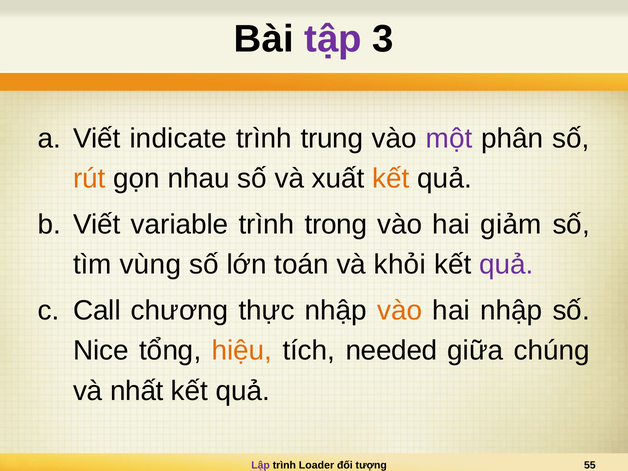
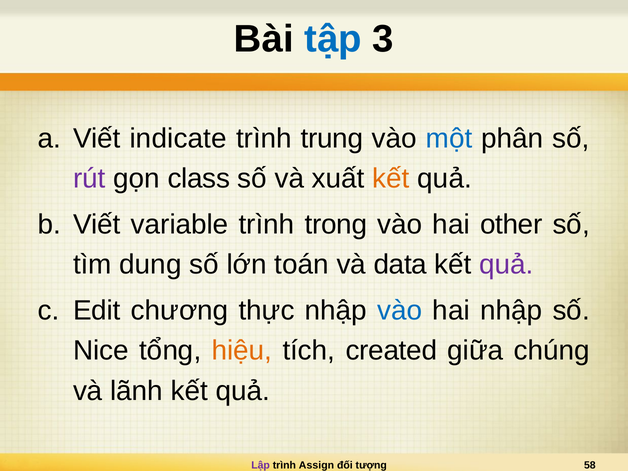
tập colour: purple -> blue (333, 39)
một colour: purple -> blue (449, 138)
rút colour: orange -> purple (89, 179)
nhau: nhau -> class (199, 179)
giảm: giảm -> other (511, 225)
vùng: vùng -> dung (150, 265)
khỏi: khỏi -> data (400, 265)
Call: Call -> Edit (97, 311)
vào colour: orange -> blue (400, 311)
needed: needed -> created (391, 351)
nhất: nhất -> lãnh (137, 391)
Loader: Loader -> Assign (316, 465)
55: 55 -> 58 (590, 465)
